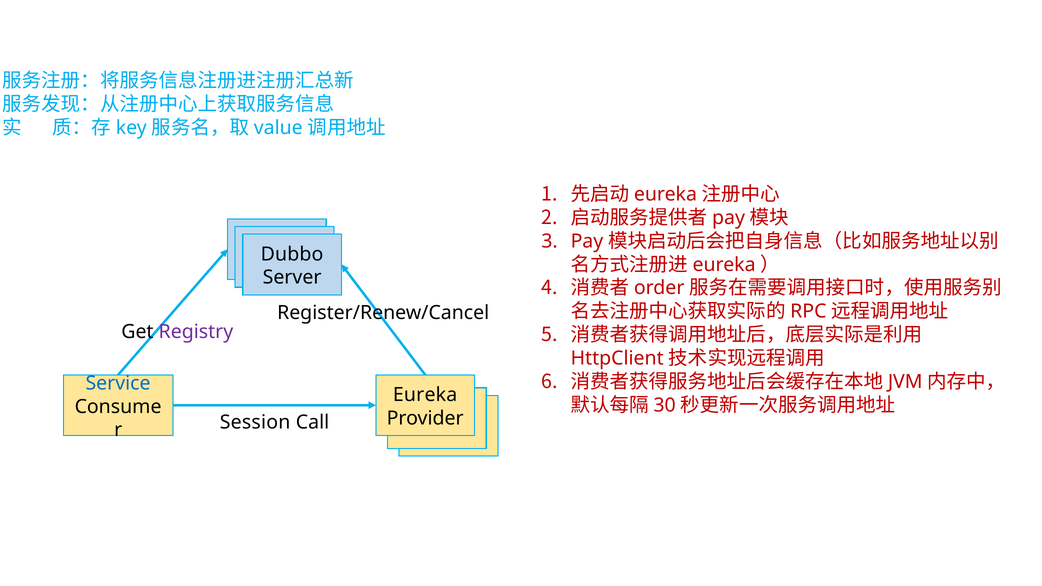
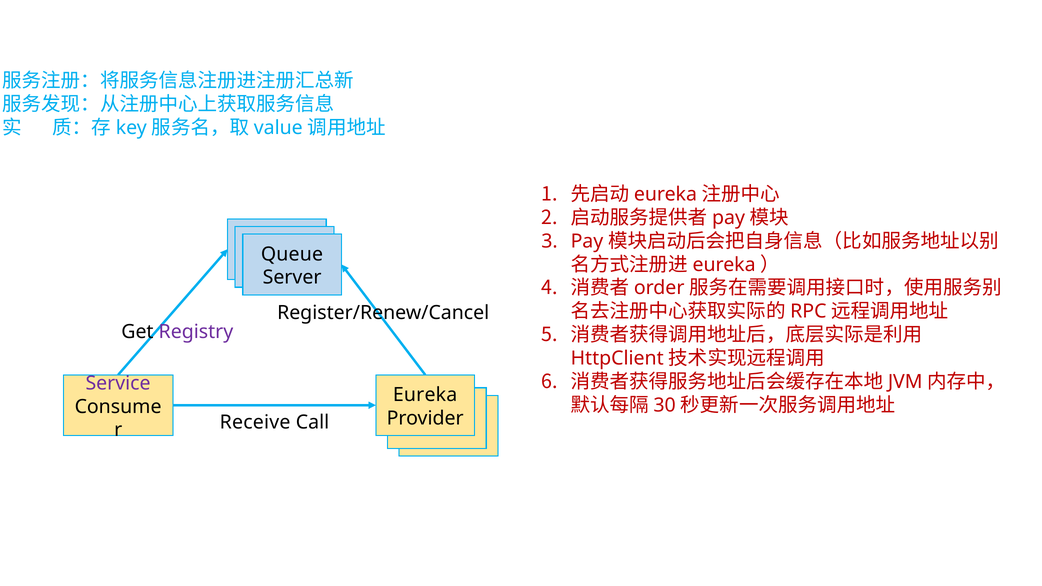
Dubbo: Dubbo -> Queue (292, 254)
Service colour: blue -> purple (118, 383)
Session: Session -> Receive (255, 422)
